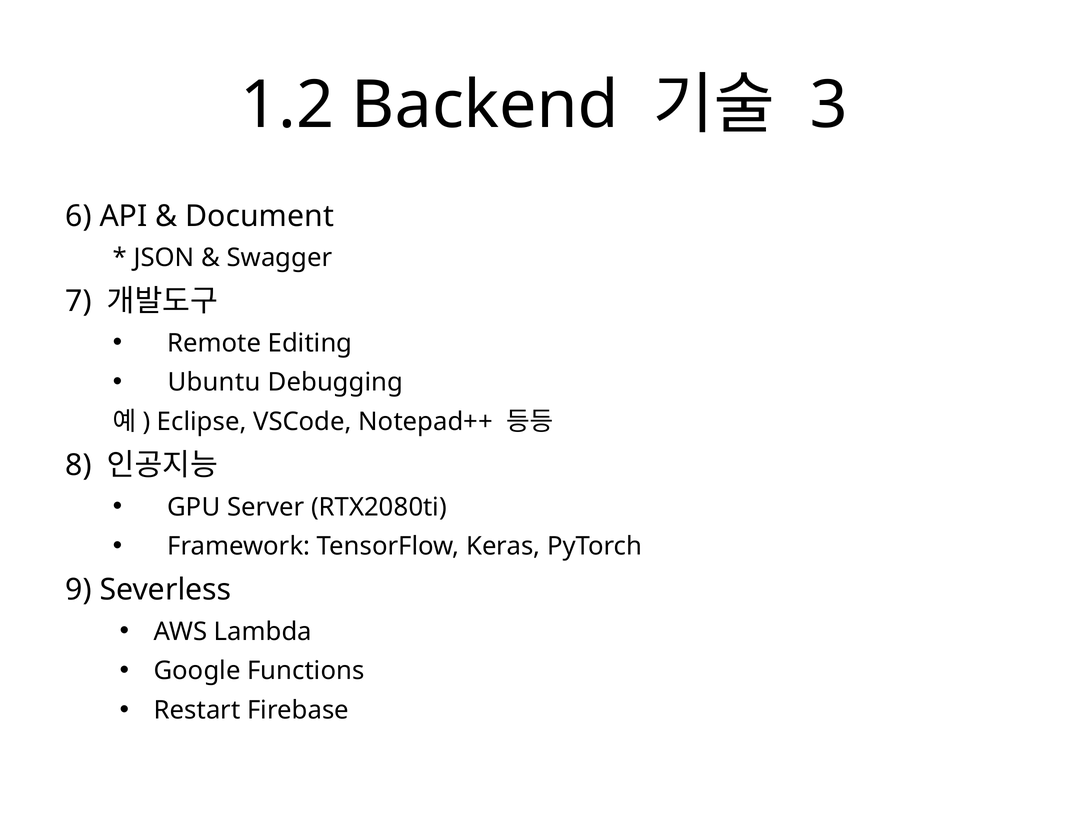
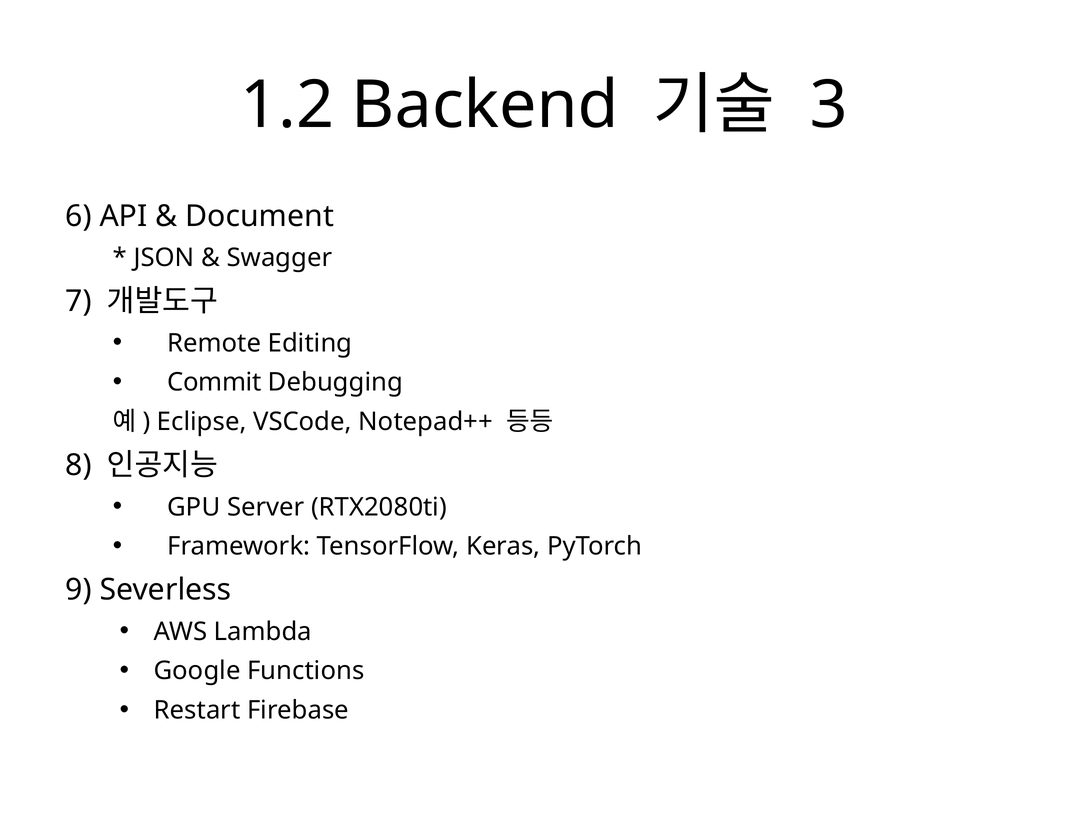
Ubuntu: Ubuntu -> Commit (214, 382)
